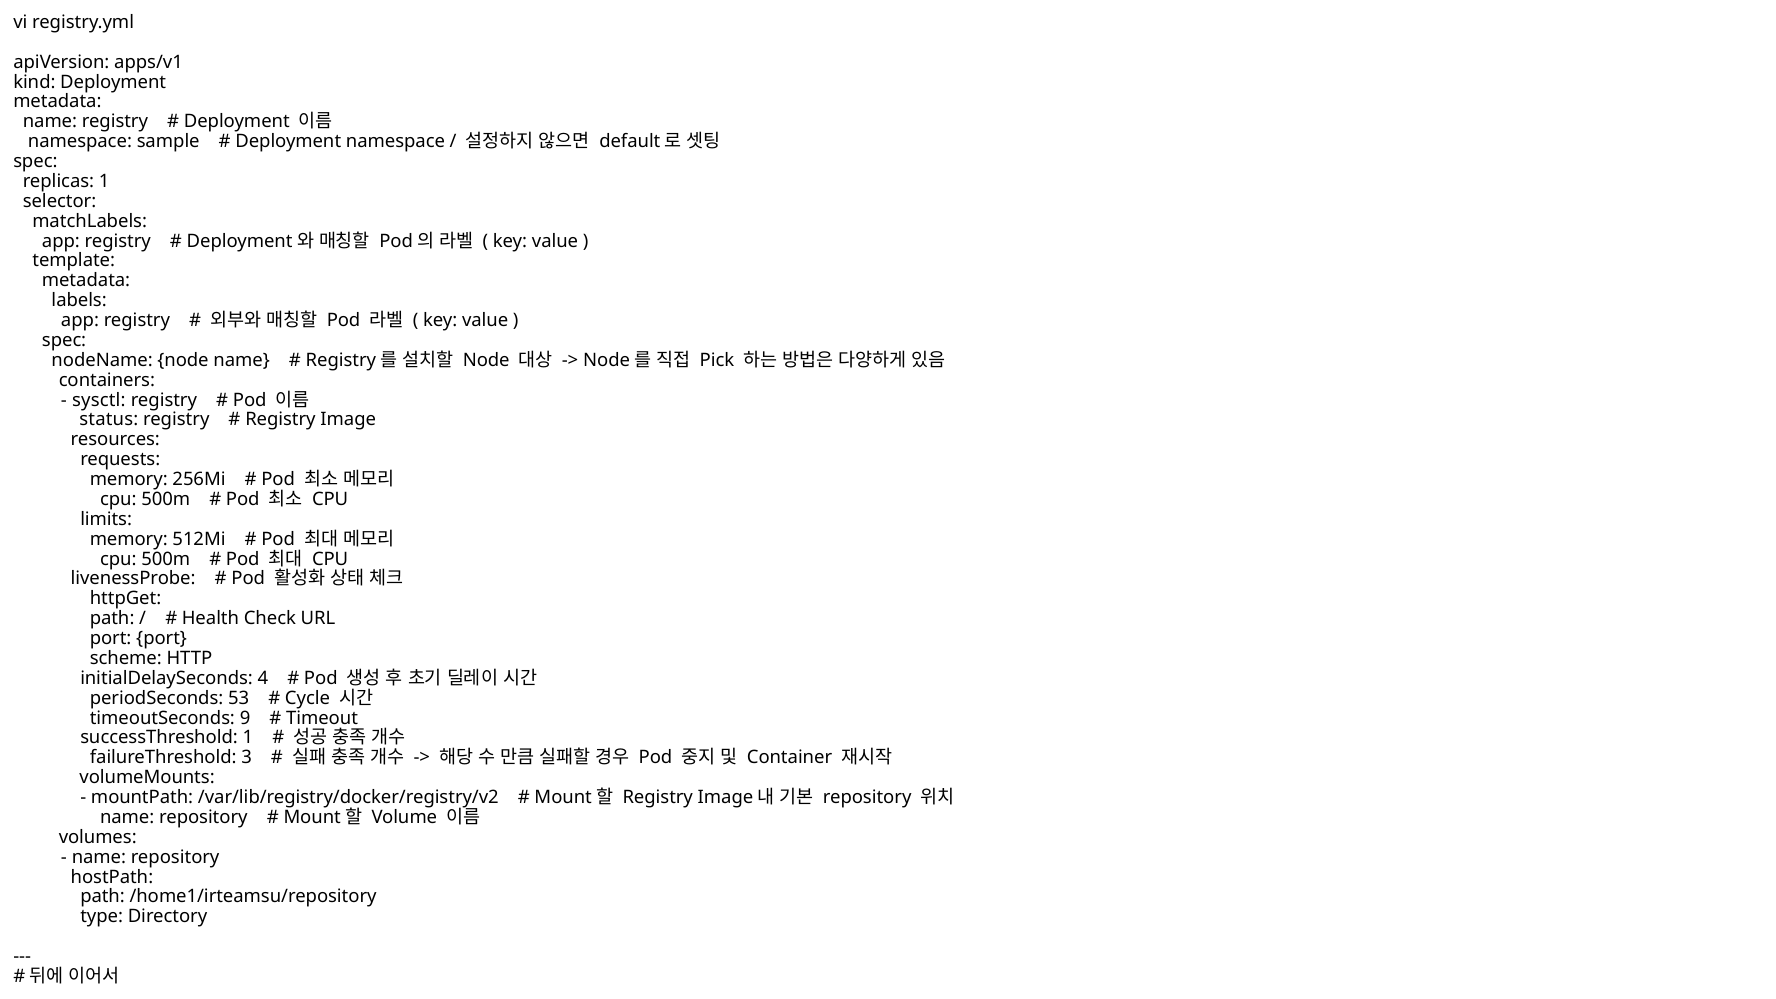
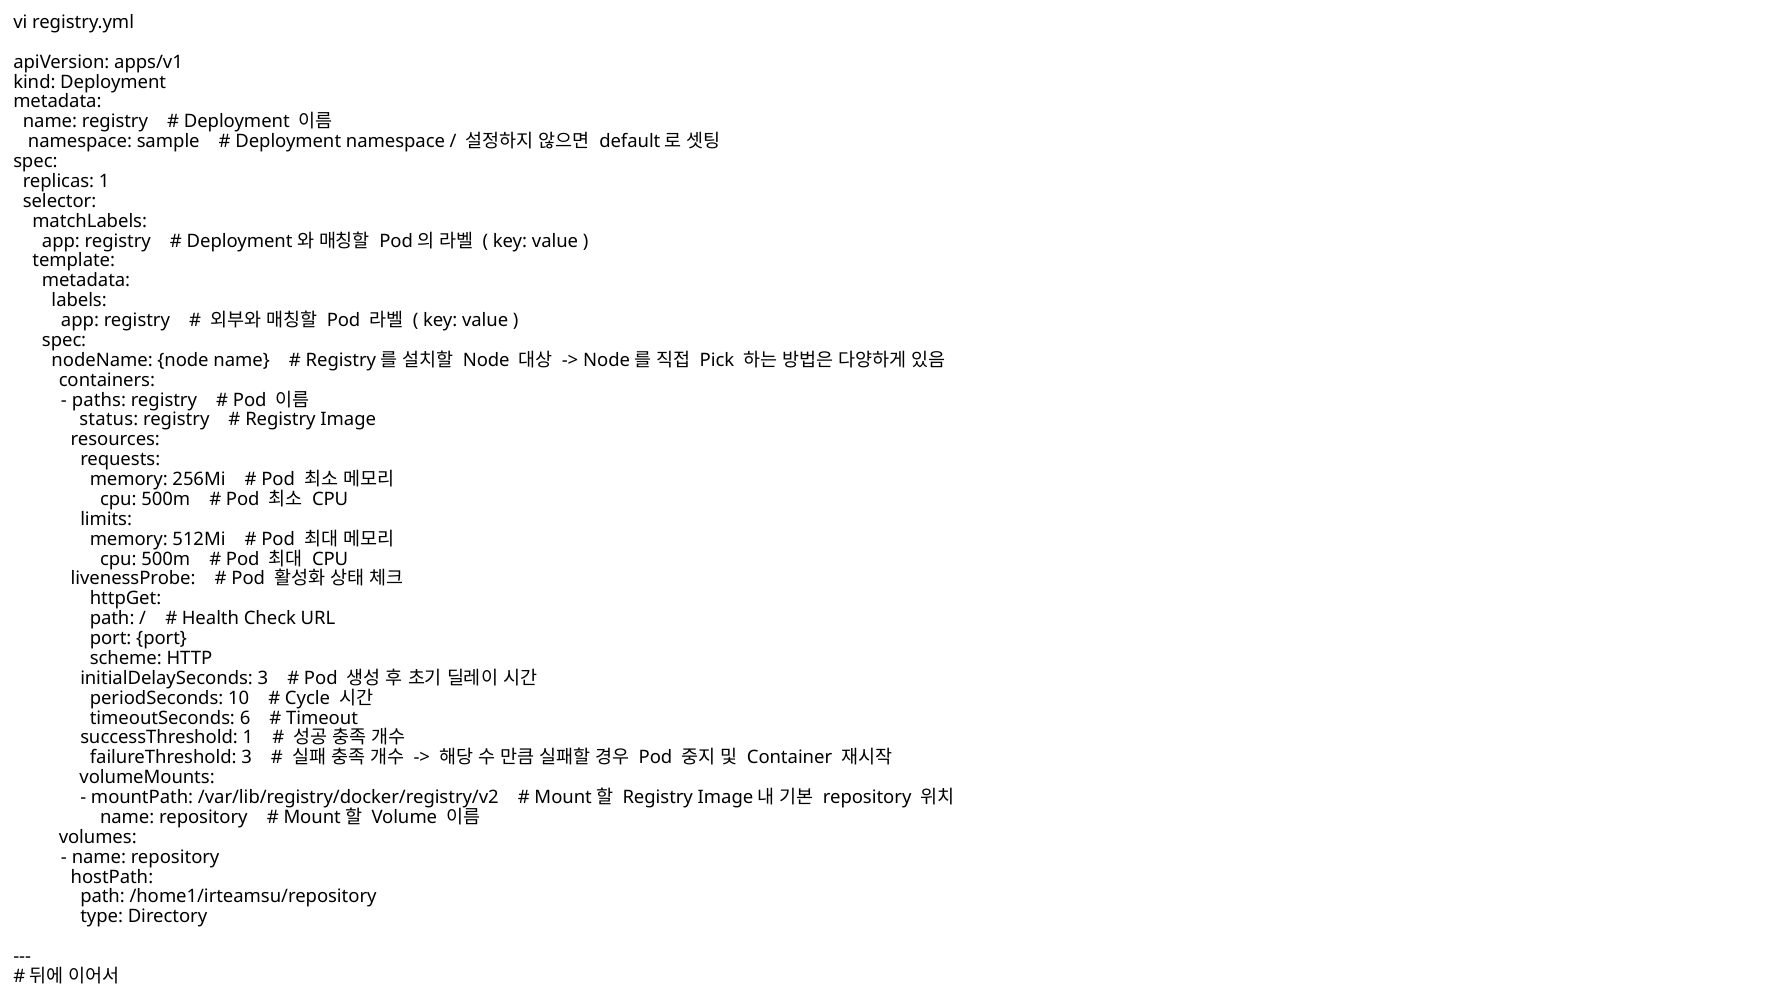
sysctl: sysctl -> paths (99, 400)
initialDelaySeconds 4: 4 -> 3 (263, 678)
53: 53 -> 10 (239, 698)
9: 9 -> 6 (245, 718)
